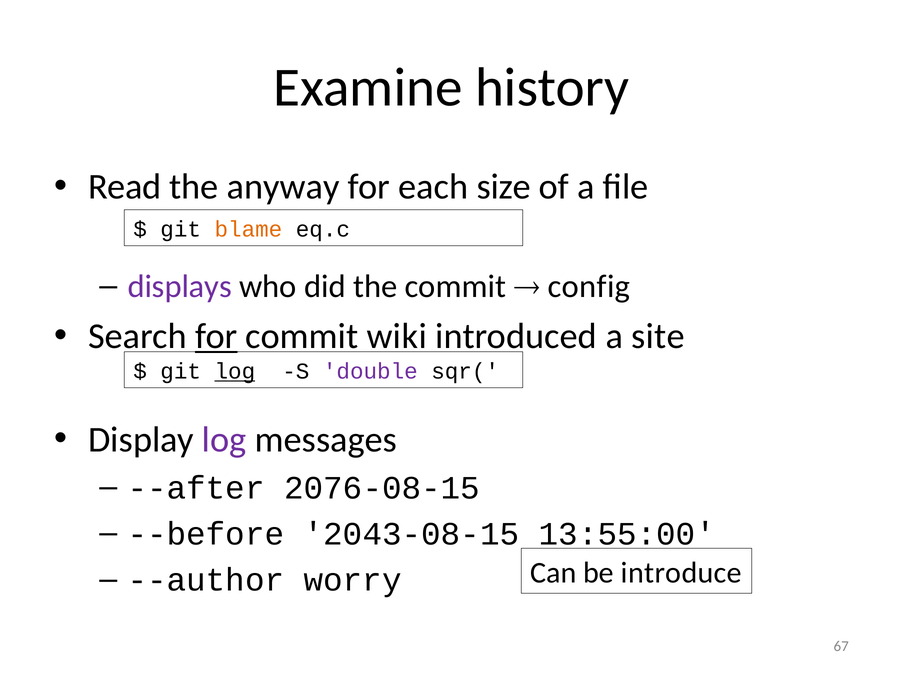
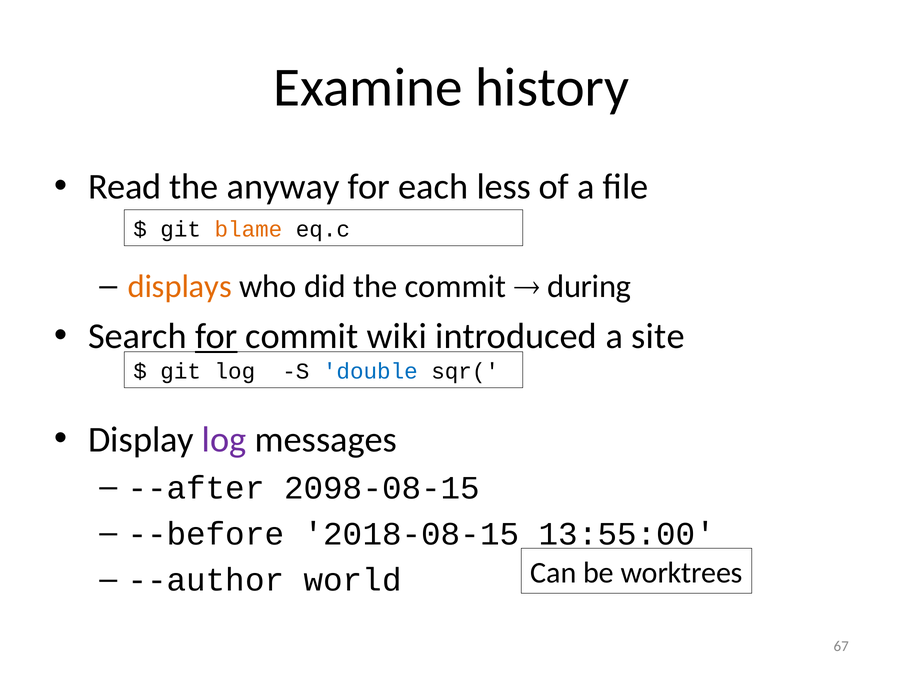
size: size -> less (504, 187)
displays colour: purple -> orange (180, 287)
config: config -> during (589, 287)
log underline: present -> none (235, 371)
double colour: purple -> blue (370, 371)
2076-08-15: 2076-08-15 -> 2098-08-15 (382, 488)
2043-08-15: 2043-08-15 -> 2018-08-15 (411, 534)
introduce: introduce -> worktrees (682, 573)
worry: worry -> world (353, 580)
